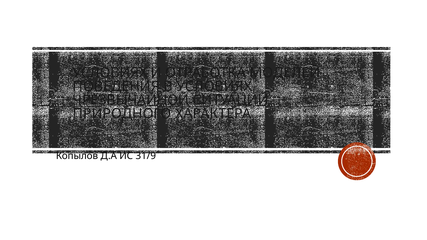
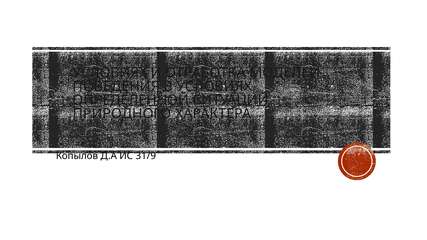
ЧРЕЗВЫЧАЙНОЙ: ЧРЕЗВЫЧАЙНОЙ -> ОПРЕДЕЛЕННОЙ (131, 100)
